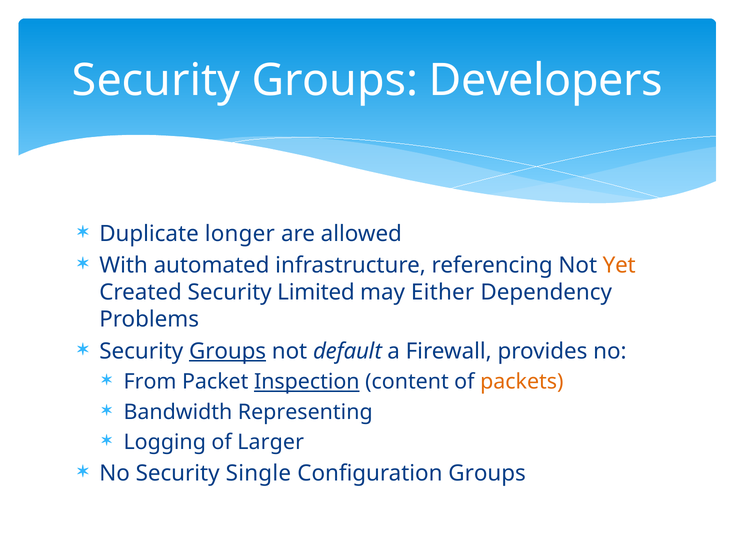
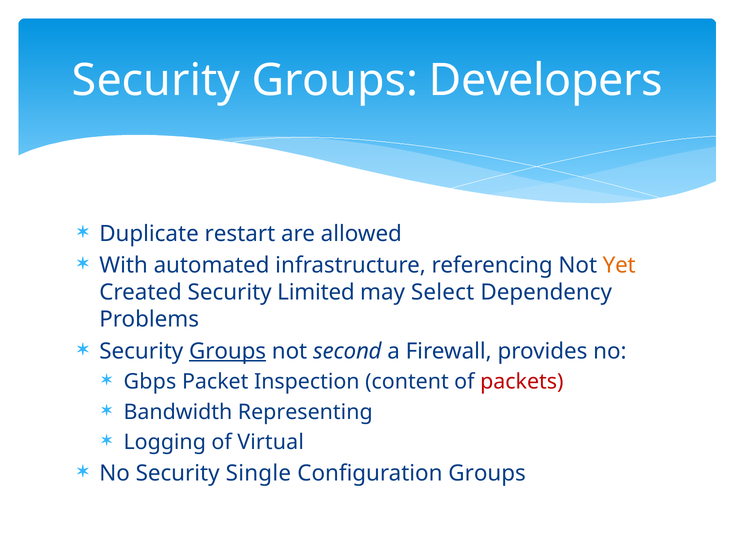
longer: longer -> restart (240, 233)
Either: Either -> Select (443, 292)
default: default -> second (348, 351)
From: From -> Gbps (150, 382)
Inspection underline: present -> none (307, 382)
packets colour: orange -> red (522, 382)
Larger: Larger -> Virtual (271, 442)
